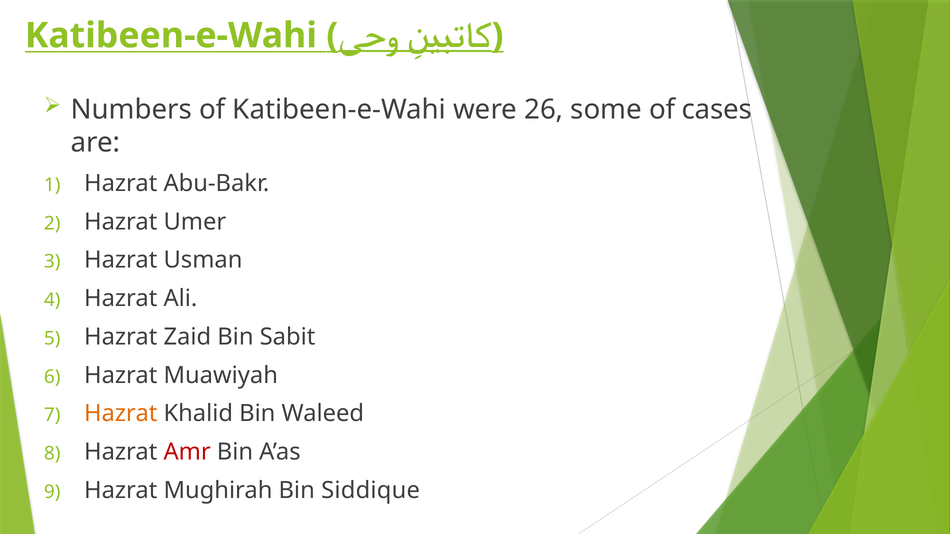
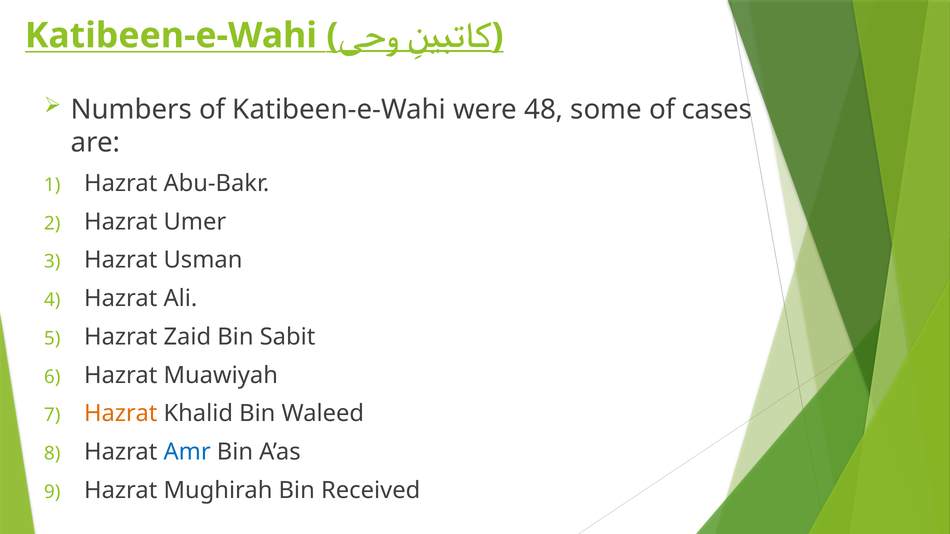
26: 26 -> 48 (544, 110)
Amr colour: red -> blue (187, 452)
Siddique: Siddique -> Received (371, 491)
